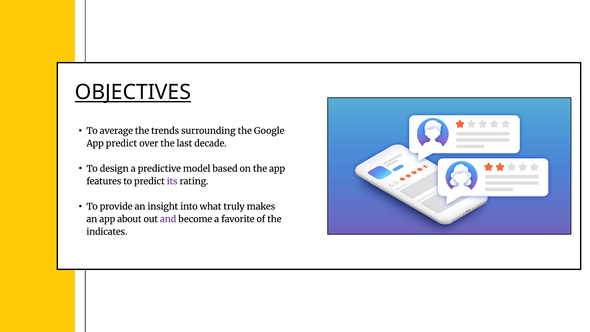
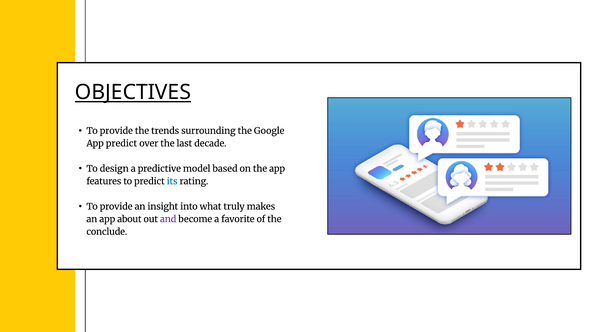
average: average -> provide (116, 131)
its colour: purple -> blue (172, 181)
indicates: indicates -> conclude (107, 232)
